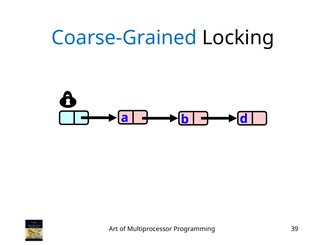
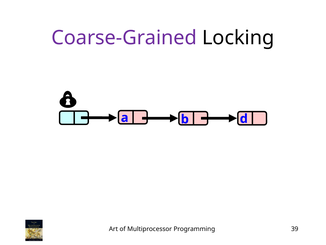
Coarse-Grained colour: blue -> purple (124, 38)
